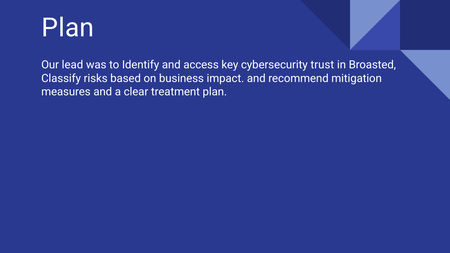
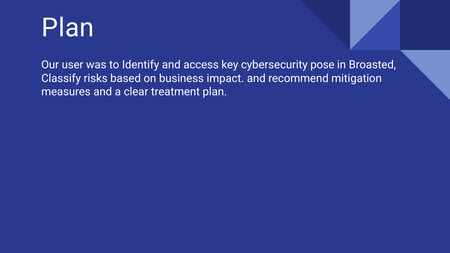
lead: lead -> user (73, 65)
trust: trust -> pose (322, 65)
